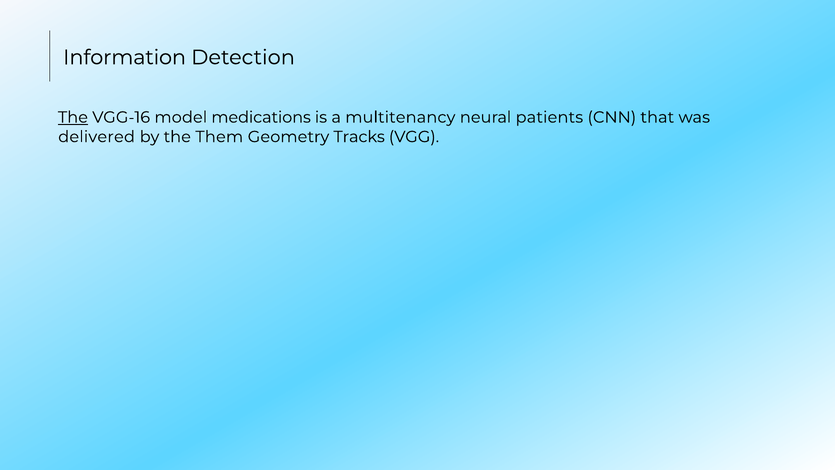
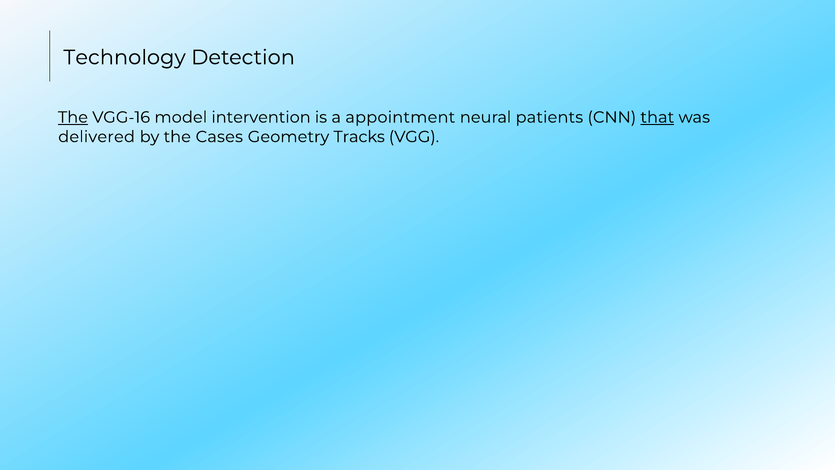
Information: Information -> Technology (125, 57)
medications: medications -> intervention (261, 117)
multitenancy: multitenancy -> appointment (400, 117)
that underline: none -> present (657, 117)
Them: Them -> Cases (219, 137)
